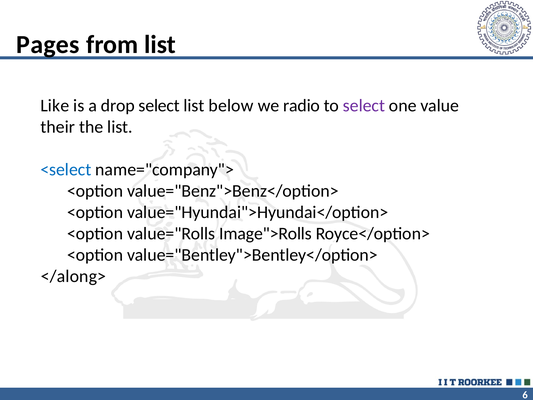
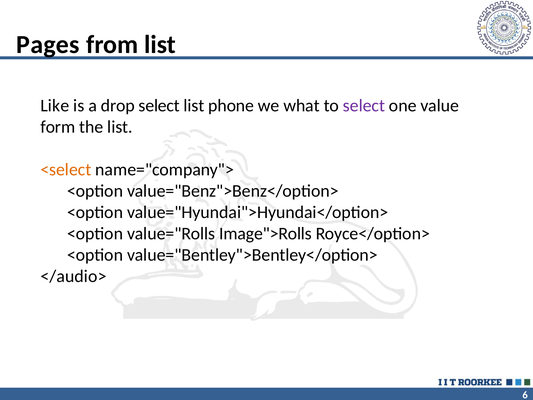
below: below -> phone (231, 106)
radio: radio -> what (302, 106)
their: their -> form (58, 127)
<select colour: blue -> orange (66, 169)
</along>: </along> -> </audio> (73, 276)
